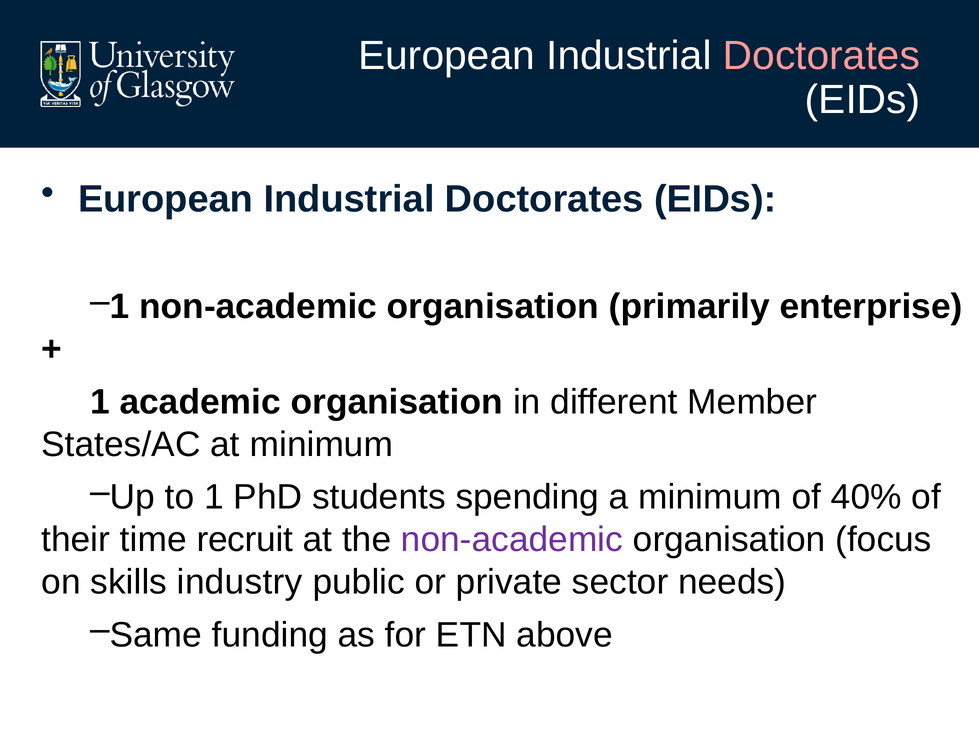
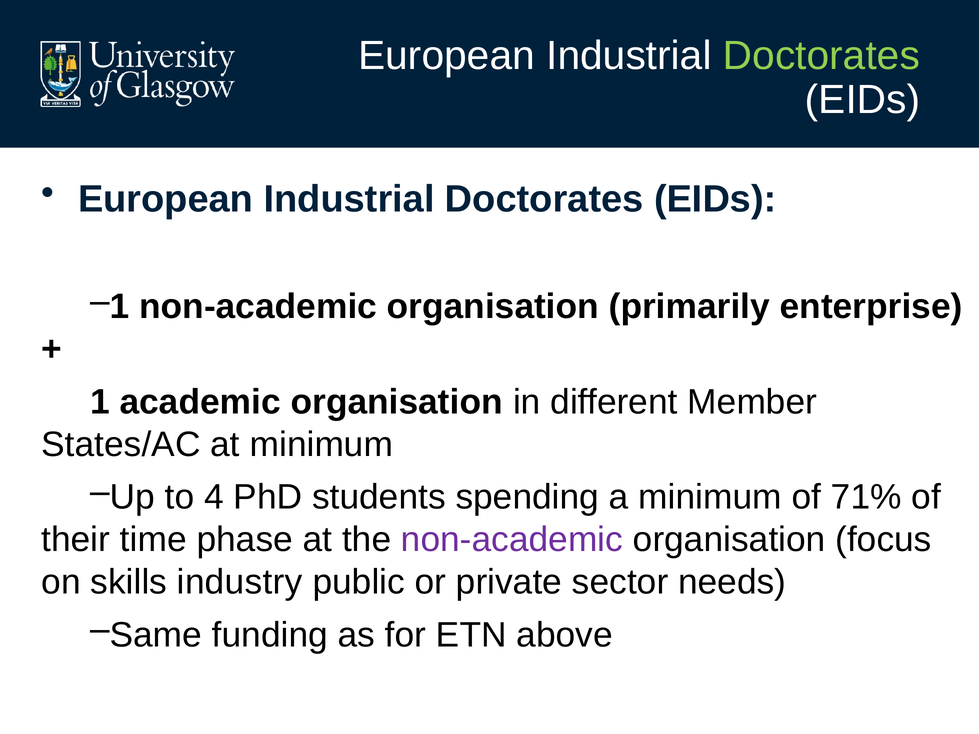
Doctorates colour: pink -> light green (821, 56)
to 1: 1 -> 4 (214, 497)
40%: 40% -> 71% (866, 497)
recruit: recruit -> phase (245, 540)
